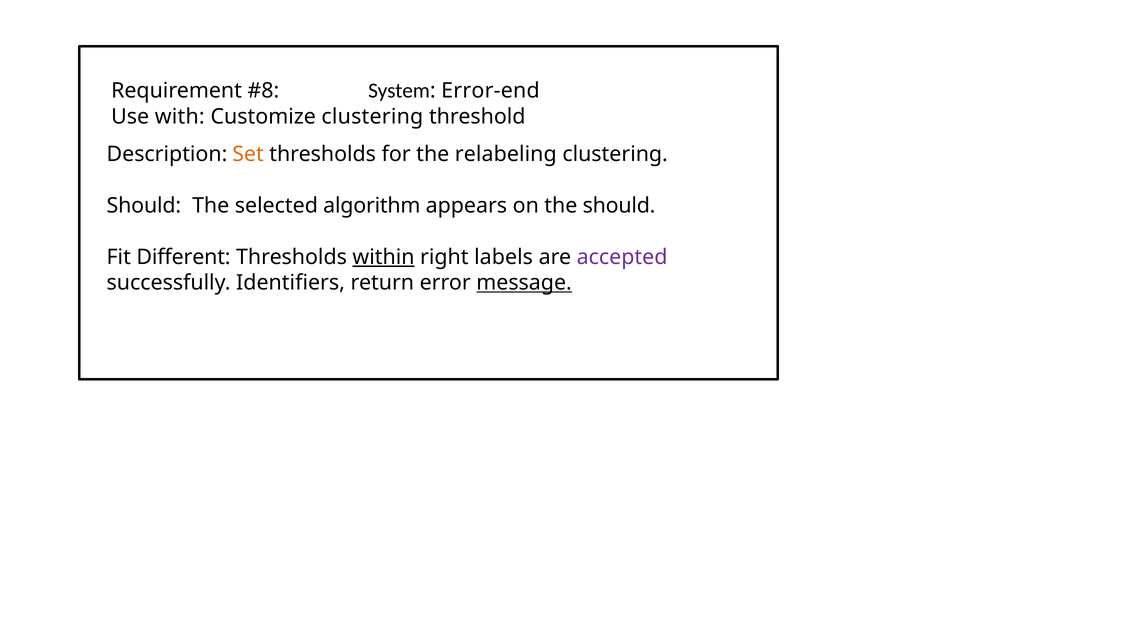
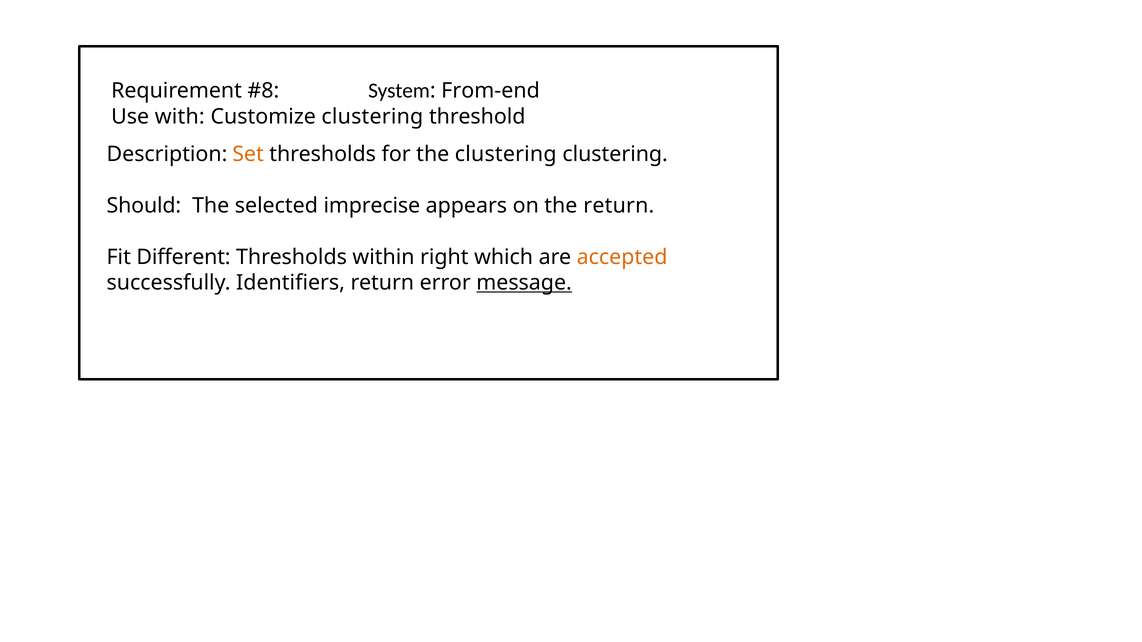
Error-end: Error-end -> From-end (491, 91)
the relabeling: relabeling -> clustering (506, 154)
algorithm: algorithm -> imprecise (372, 206)
the should: should -> return (619, 206)
within underline: present -> none (383, 257)
labels: labels -> which (504, 257)
accepted colour: purple -> orange (622, 257)
